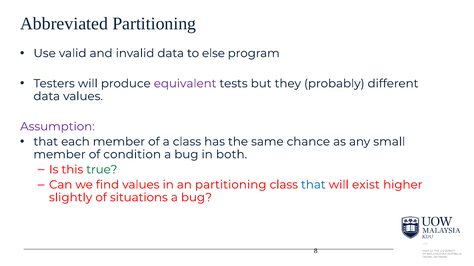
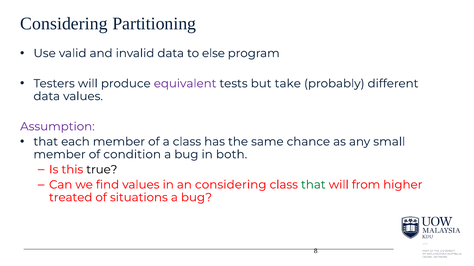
Abbreviated: Abbreviated -> Considering (64, 24)
they: they -> take (288, 84)
true colour: green -> black (102, 170)
an partitioning: partitioning -> considering (231, 185)
that colour: blue -> green (313, 185)
exist: exist -> from (366, 185)
slightly: slightly -> treated (71, 198)
